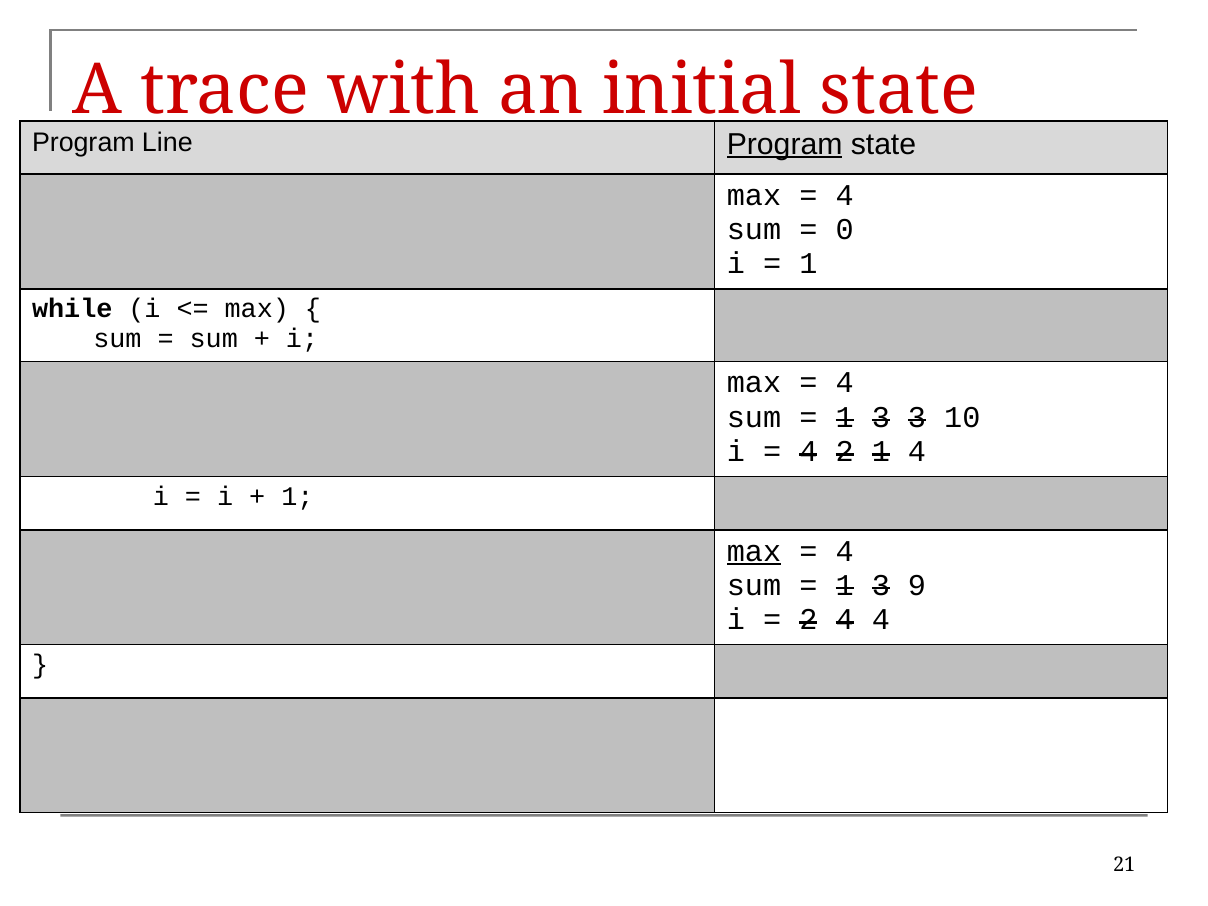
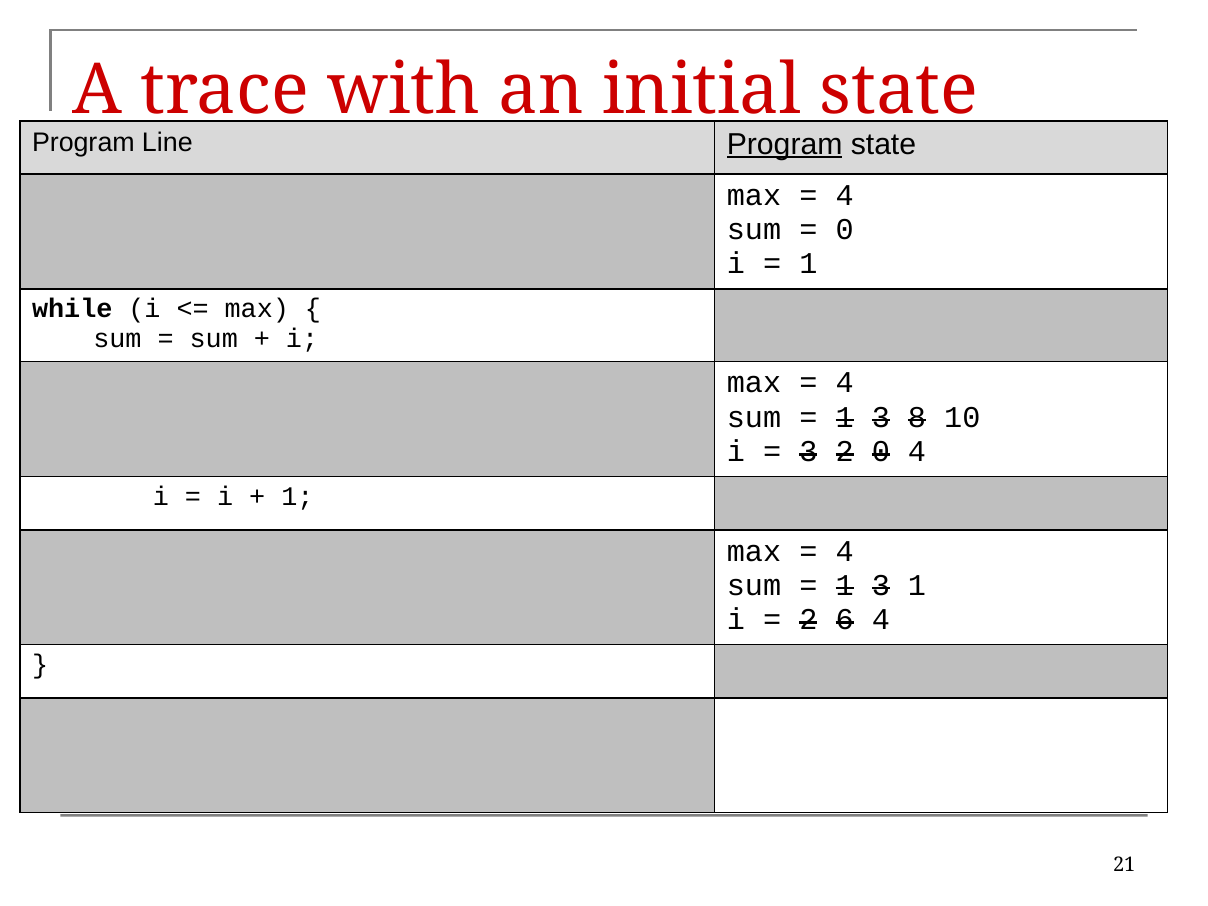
3 3: 3 -> 8 (917, 417)
4: 4 -> 3 (808, 452)
2 1: 1 -> 0 (881, 452)
max underline: present -> none (754, 551)
3 9: 9 -> 1 (917, 585)
2 4: 4 -> 6 (845, 620)
